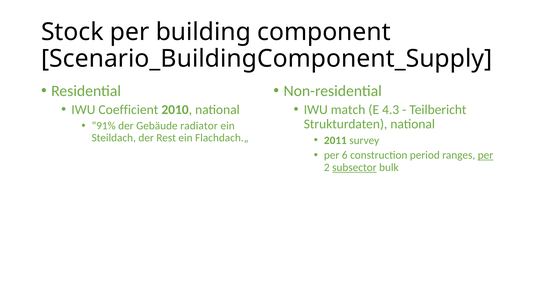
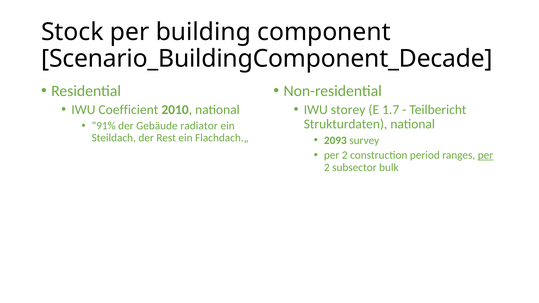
Scenario_BuildingComponent_Supply: Scenario_BuildingComponent_Supply -> Scenario_BuildingComponent_Decade (267, 59)
match: match -> storey (348, 110)
4.3: 4.3 -> 1.7 (391, 110)
2011: 2011 -> 2093 (335, 140)
6: 6 -> 2 (345, 155)
subsector underline: present -> none (354, 167)
